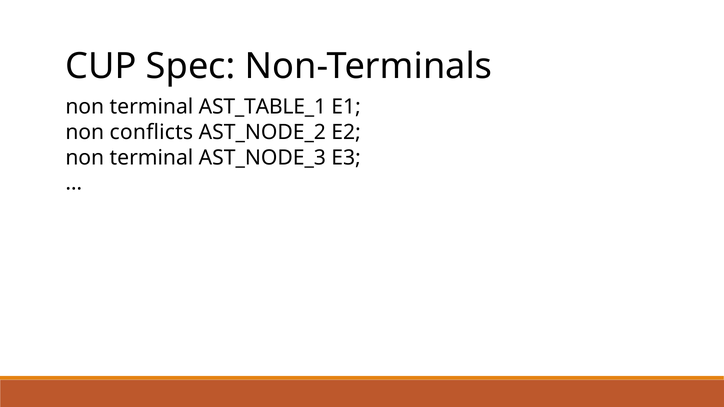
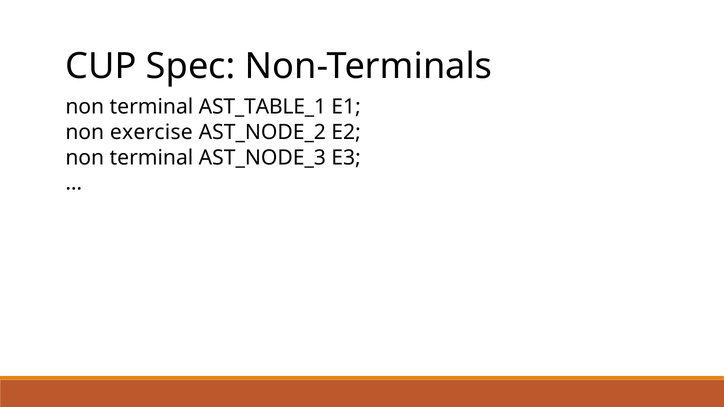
conflicts: conflicts -> exercise (151, 132)
